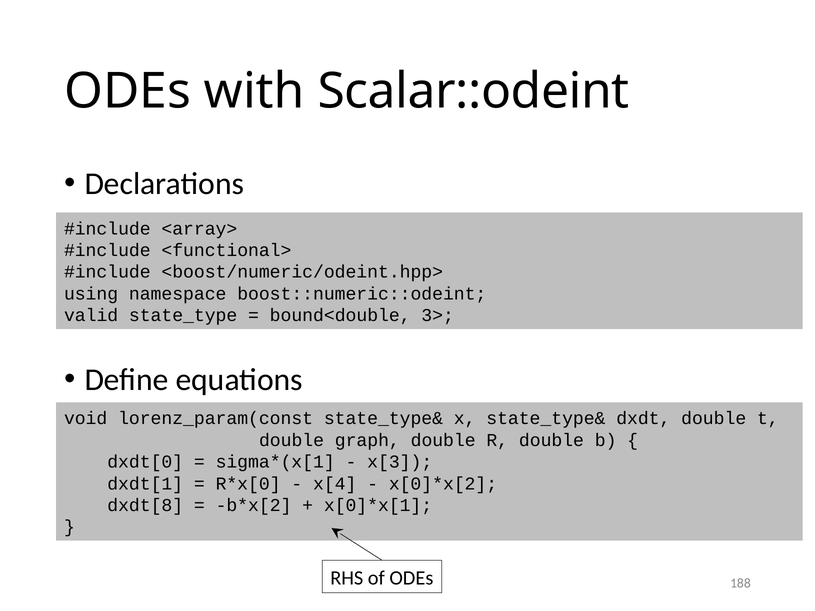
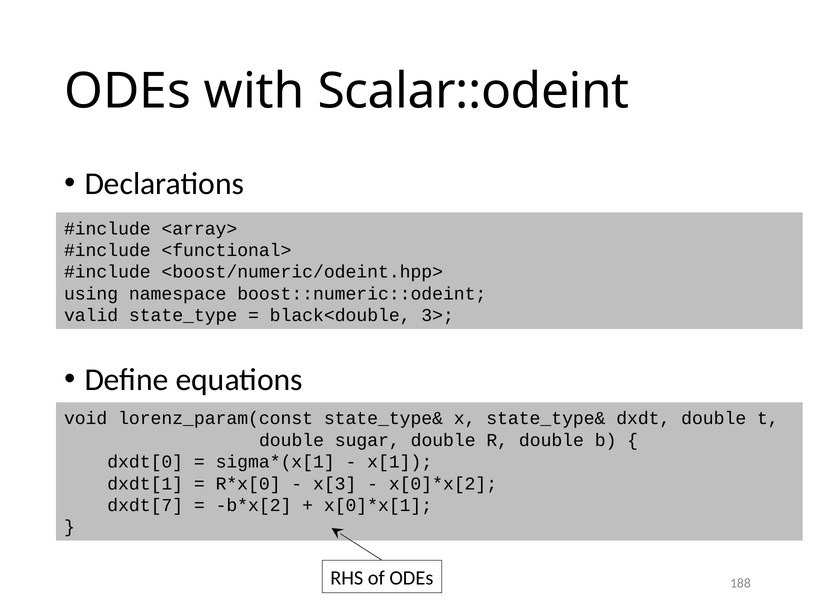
bound<double: bound<double -> black<double (340, 316)
graph: graph -> sugar (367, 440)
x[3: x[3 -> x[1 (400, 462)
x[4: x[4 -> x[3 (335, 484)
dxdt[8: dxdt[8 -> dxdt[7 (145, 506)
